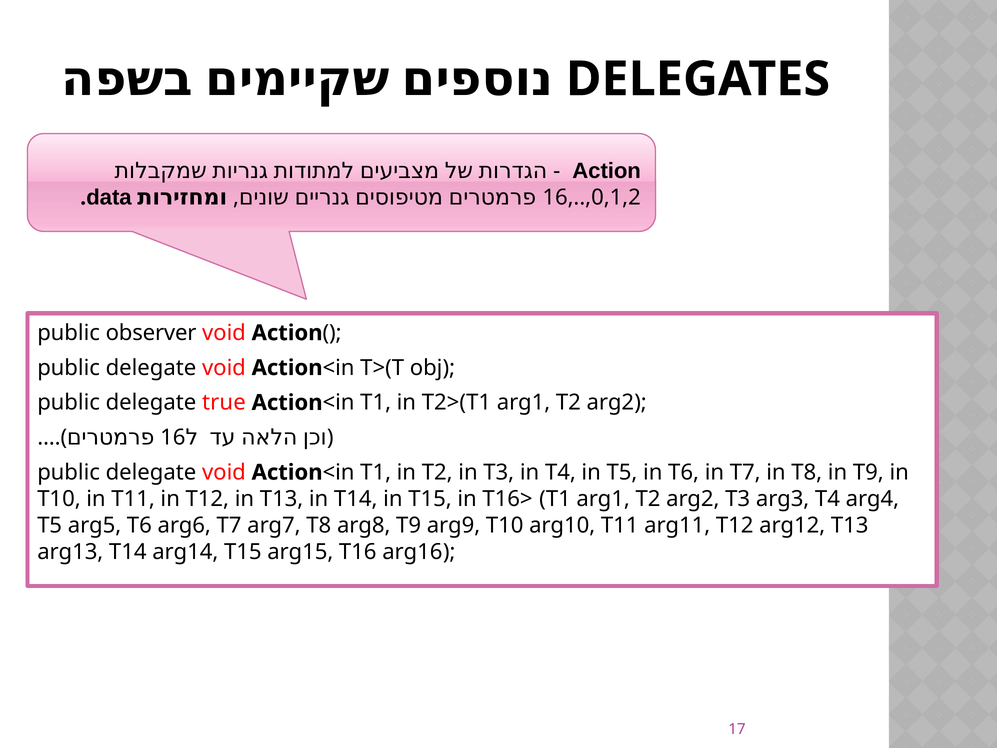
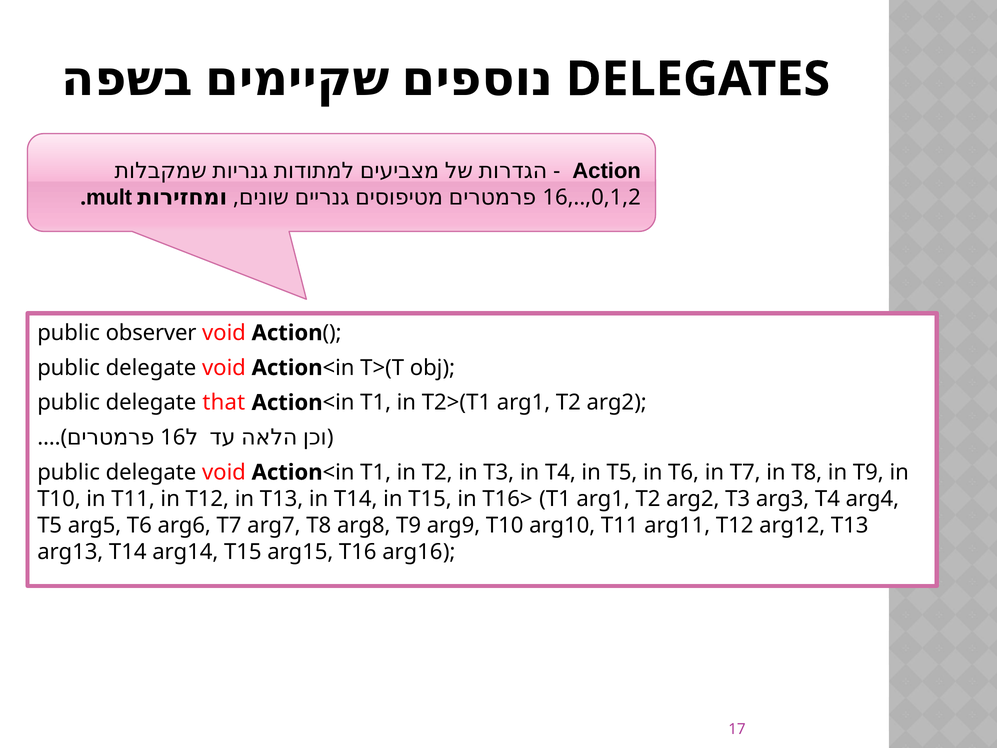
data: data -> mult (109, 197)
true: true -> that (224, 403)
